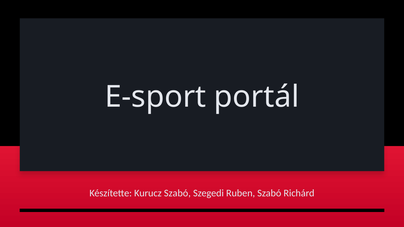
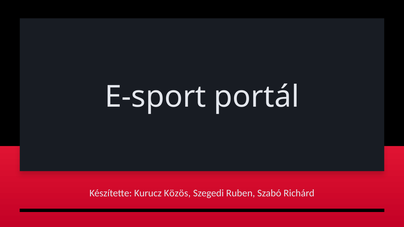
Kurucz Szabó: Szabó -> Közös (177, 193)
